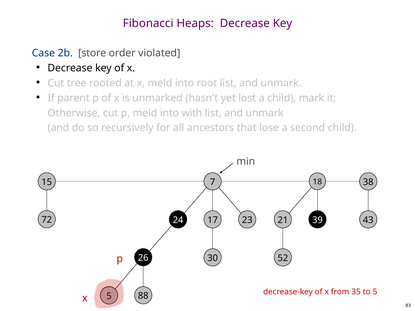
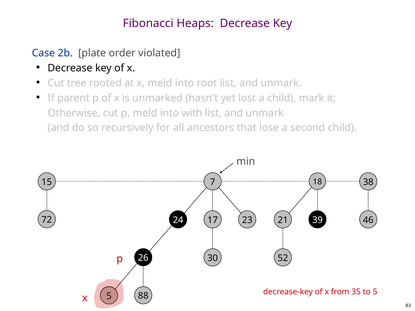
store: store -> plate (92, 53)
43: 43 -> 46 (368, 220)
